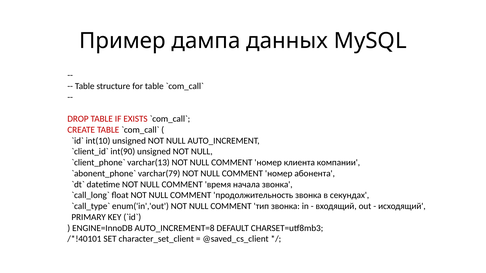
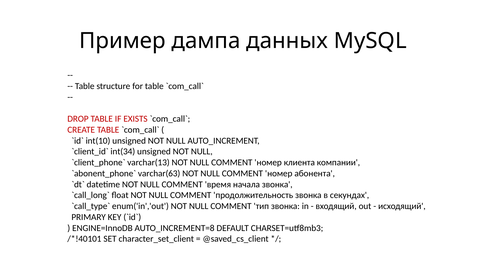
int(90: int(90 -> int(34 (123, 152)
varchar(79: varchar(79 -> varchar(63 (159, 174)
